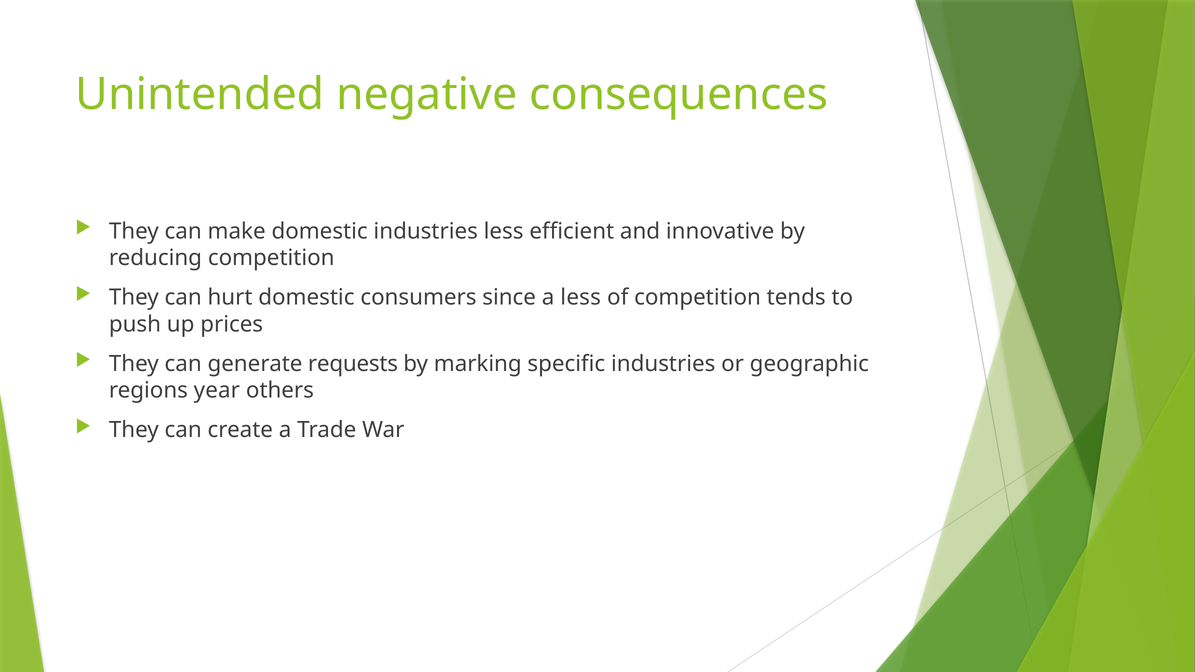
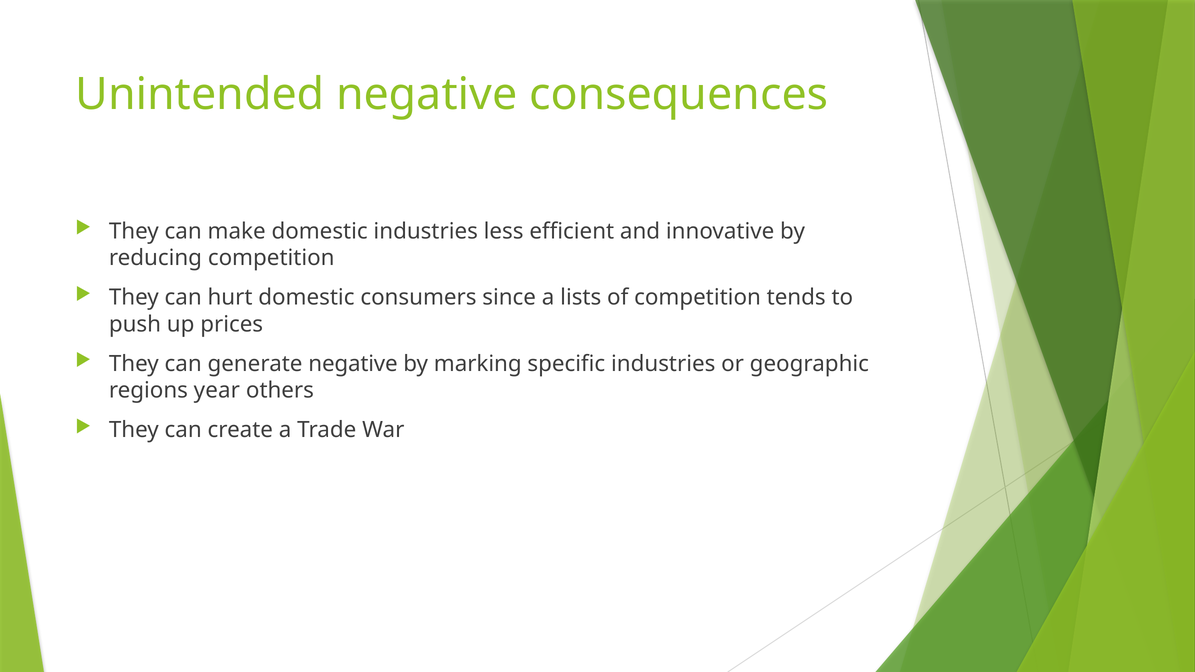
a less: less -> lists (581, 298)
generate requests: requests -> negative (353, 364)
